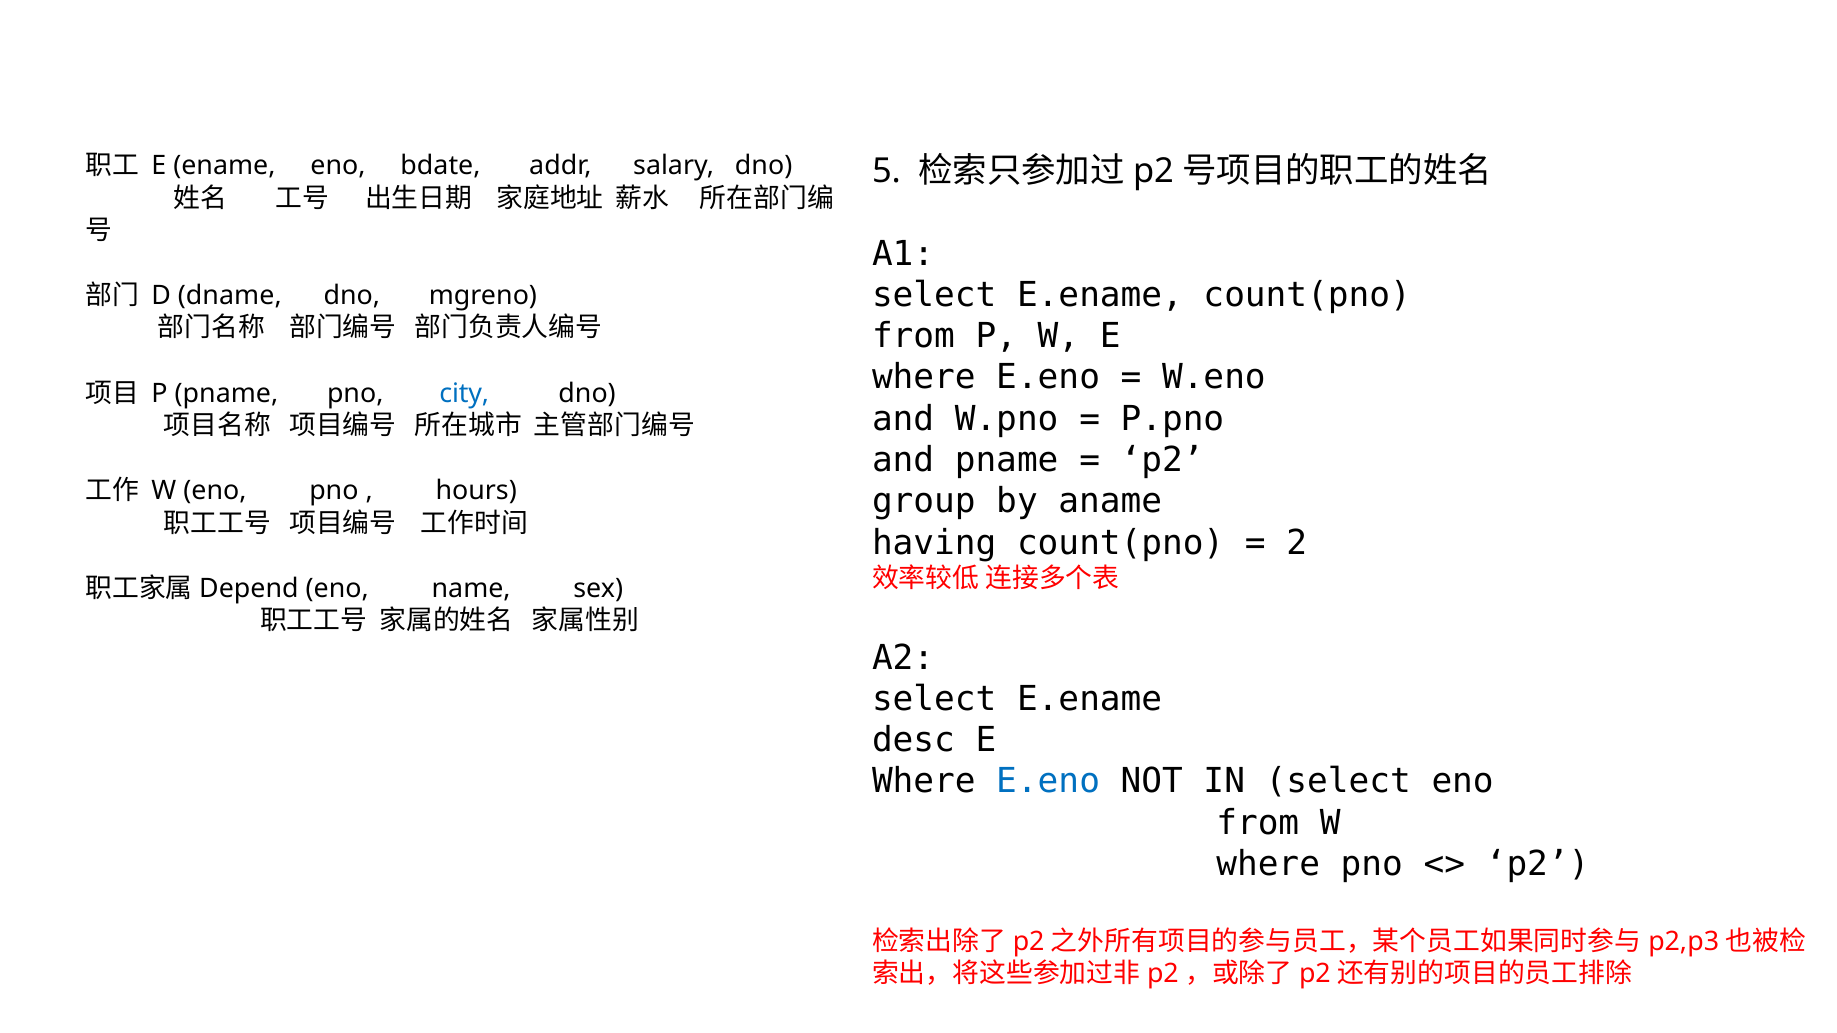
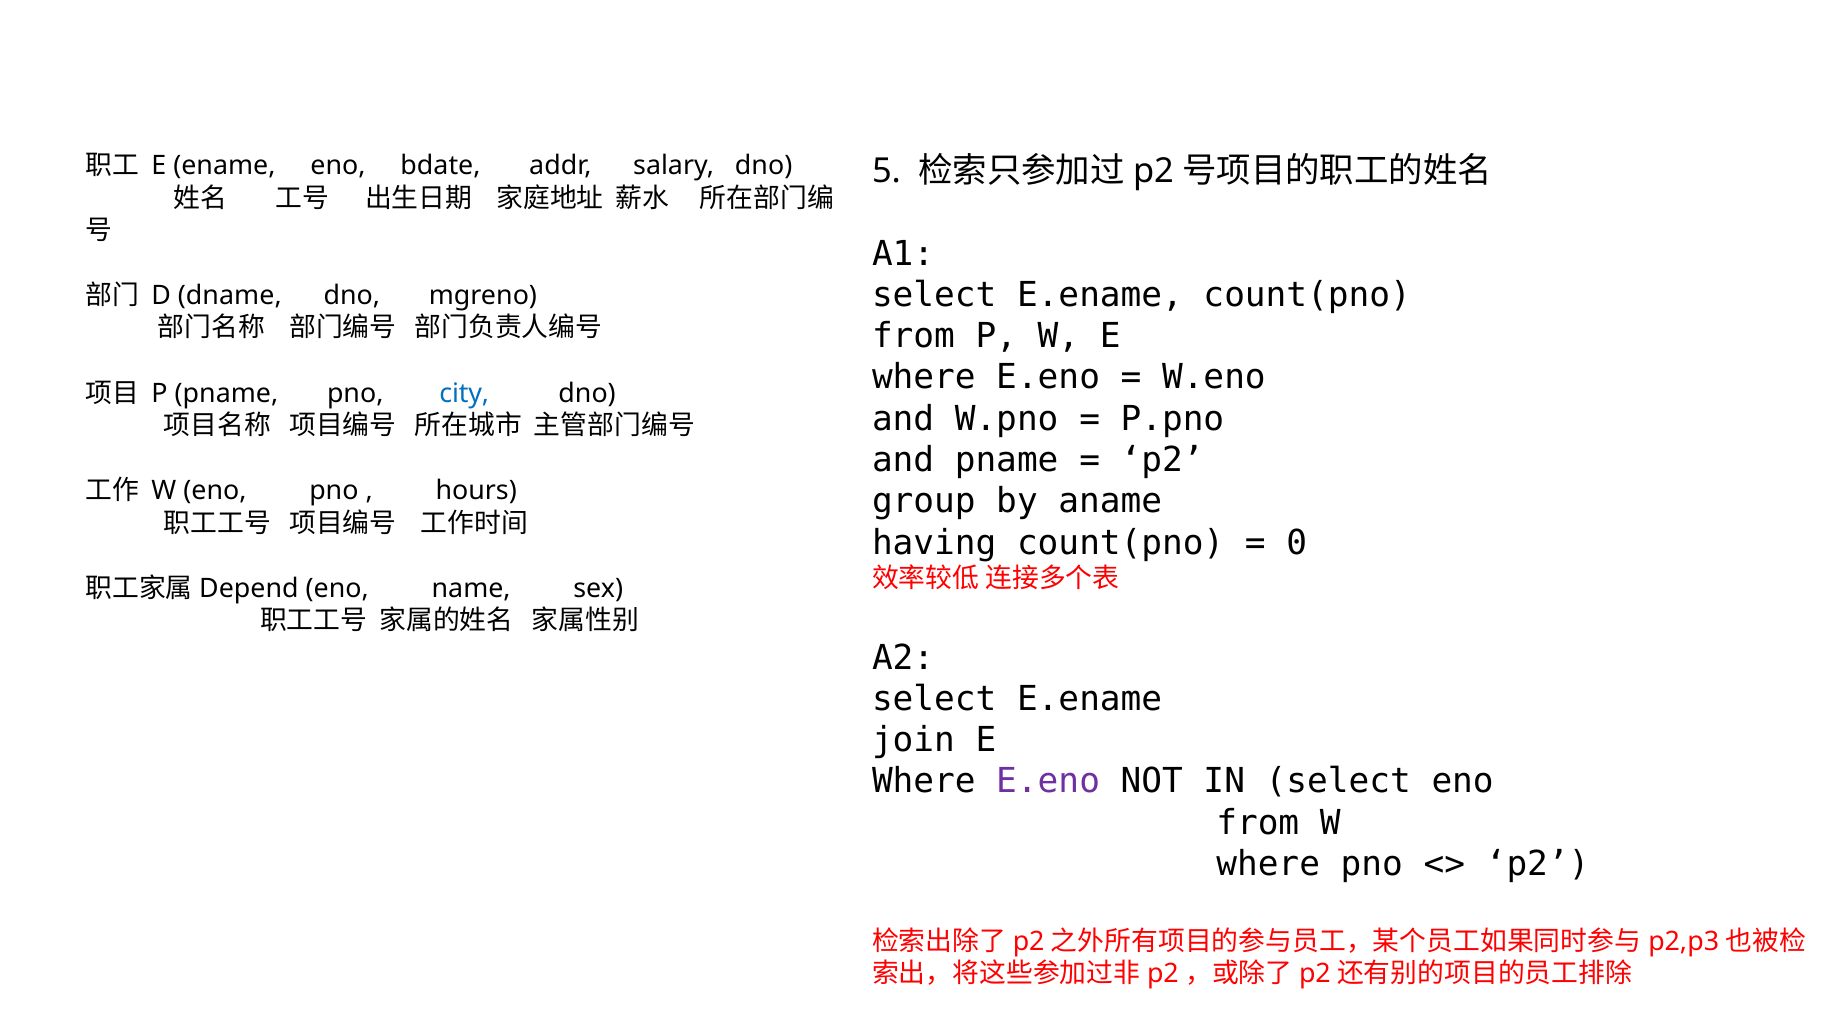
2: 2 -> 0 (1297, 543)
desc: desc -> join (913, 741)
E.eno colour: blue -> purple (1048, 782)
